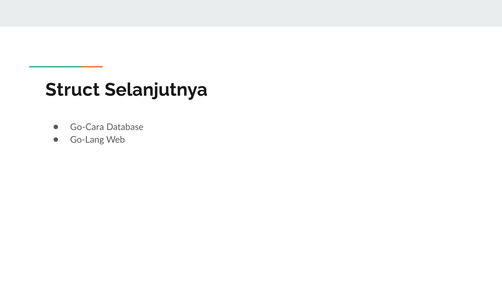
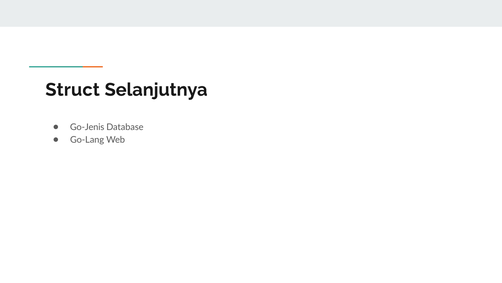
Go-Cara: Go-Cara -> Go-Jenis (87, 127)
